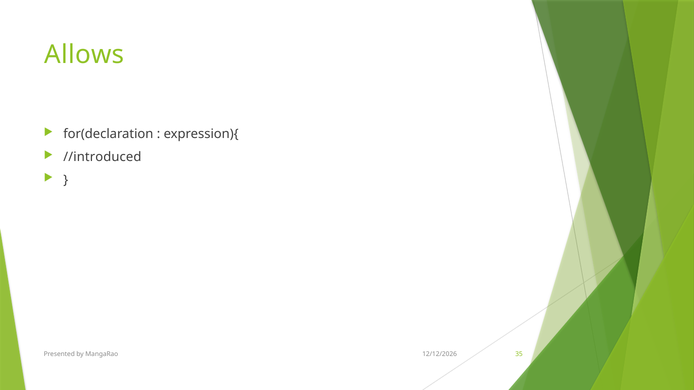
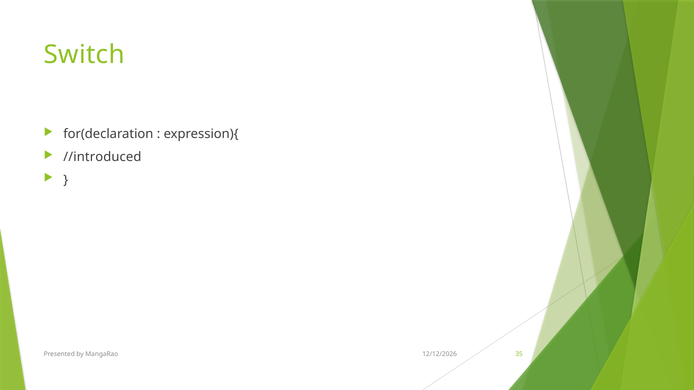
Allows: Allows -> Switch (84, 55)
